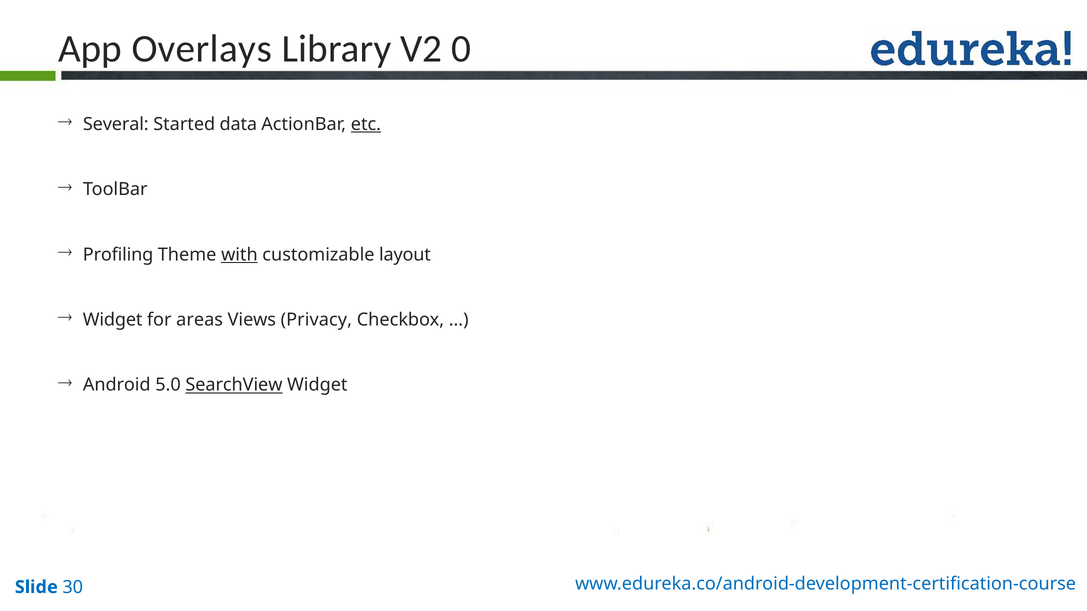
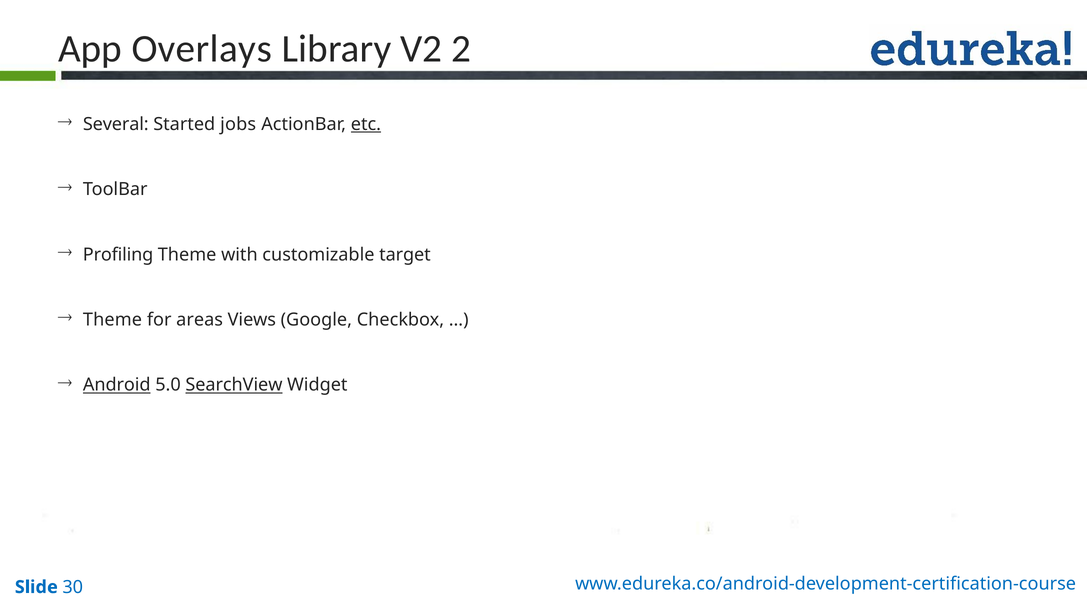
0: 0 -> 2 (461, 49)
data: data -> jobs (238, 124)
with underline: present -> none (239, 255)
layout: layout -> target (405, 255)
Widget: Widget -> Theme (112, 320)
Privacy: Privacy -> Google (316, 320)
Android underline: none -> present (117, 385)
